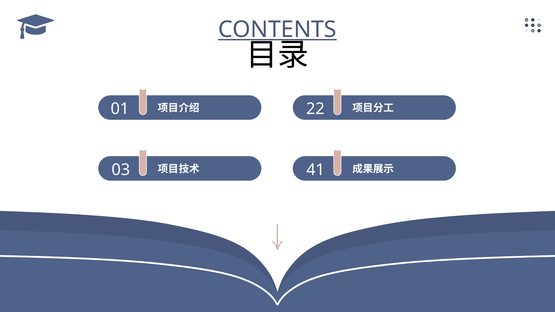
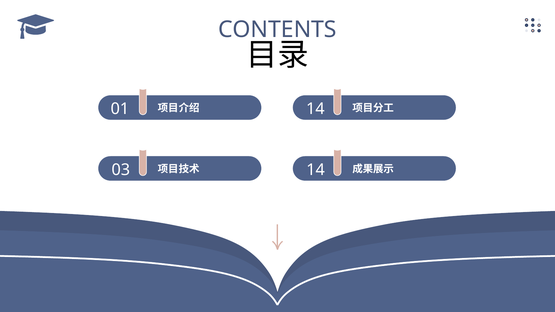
CONTENTS underline: present -> none (277, 30)
22: 22 -> 14 (315, 109)
41: 41 -> 14 (316, 170)
